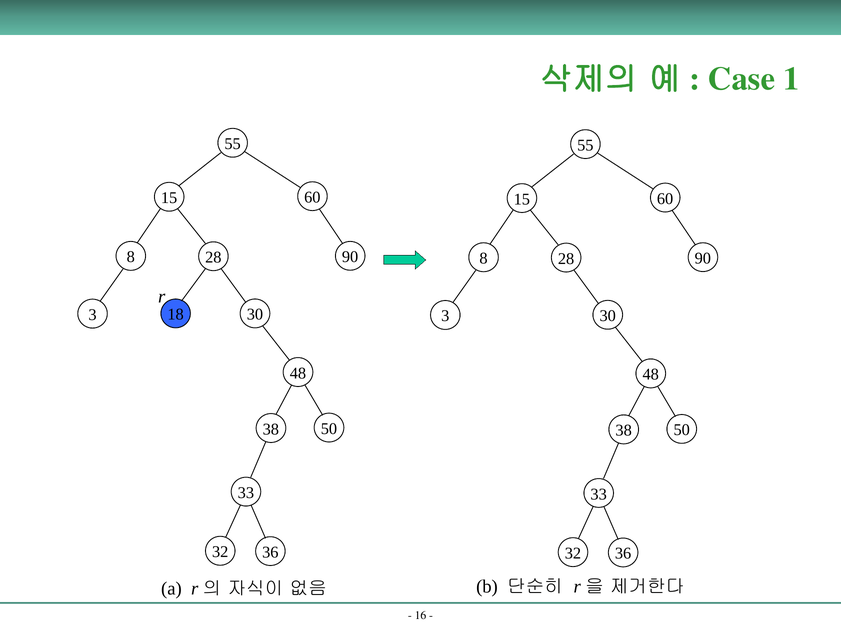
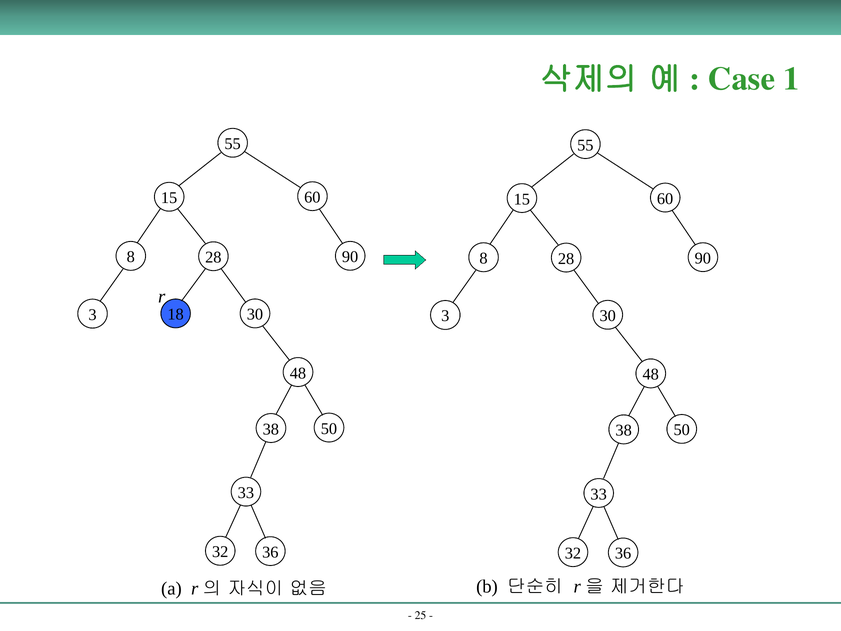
16: 16 -> 25 (420, 615)
